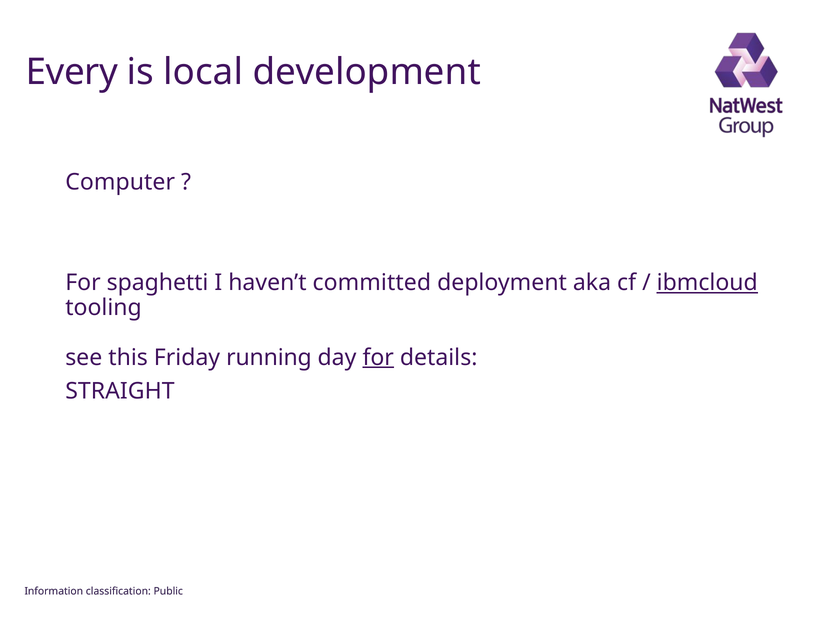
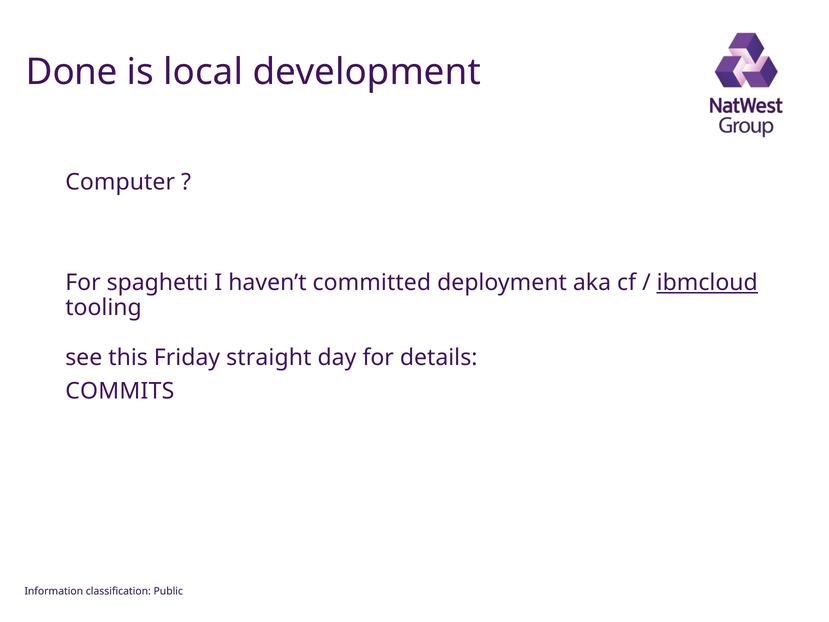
Every: Every -> Done (72, 72)
running: running -> straight (269, 357)
for underline: present -> none (378, 357)
STRAIGHT: STRAIGHT -> COMMITS (120, 391)
